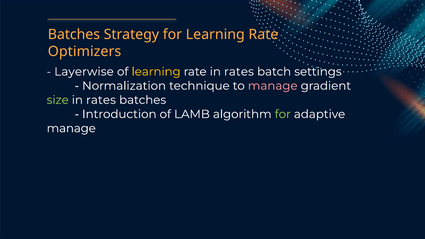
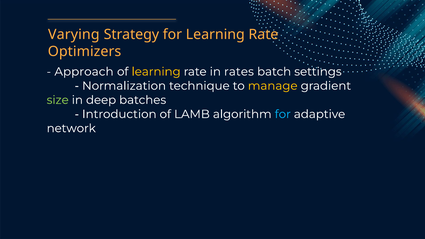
Batches: Batches -> Varying (74, 34)
Layerwise: Layerwise -> Approach (84, 72)
manage colour: pink -> yellow (273, 86)
rates: rates -> deep (101, 100)
for colour: light green -> light blue (283, 114)
manage: manage -> network (71, 128)
